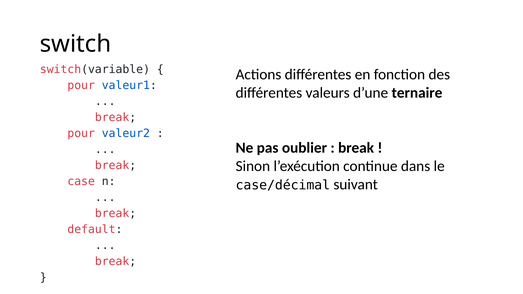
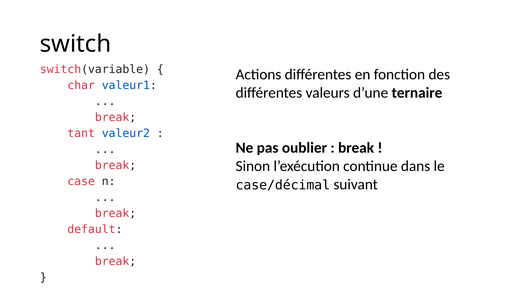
pour: pour -> char (81, 85)
pour: pour -> tant (81, 134)
